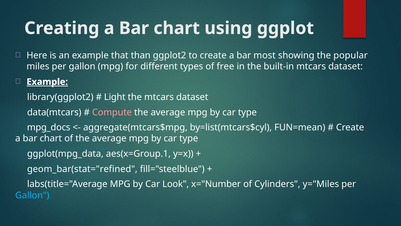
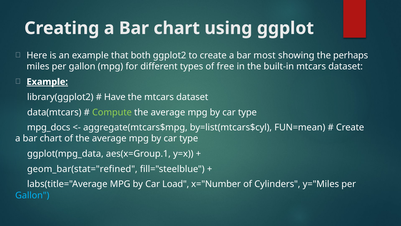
than: than -> both (141, 55)
popular: popular -> perhaps (351, 55)
Light: Light -> Have (115, 97)
Compute colour: pink -> light green (112, 112)
Look: Look -> Load (176, 184)
